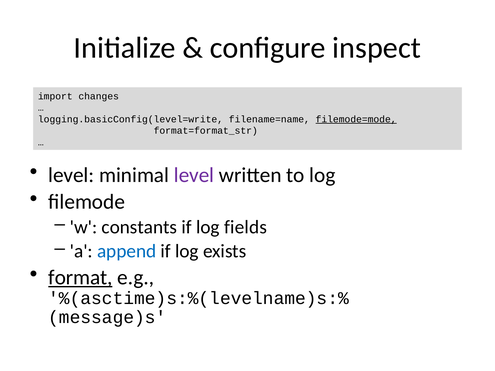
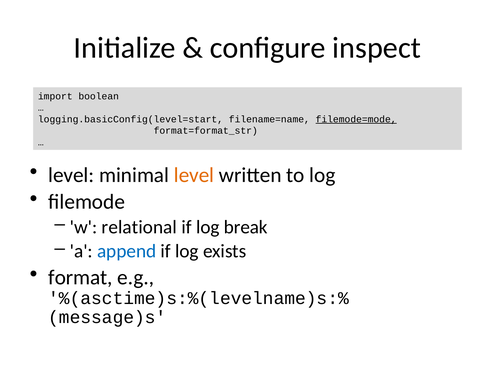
changes: changes -> boolean (99, 96)
logging.basicConfig(level=write: logging.basicConfig(level=write -> logging.basicConfig(level=start (131, 119)
level colour: purple -> orange (194, 175)
constants: constants -> relational (139, 227)
fields: fields -> break (246, 227)
format underline: present -> none (80, 278)
